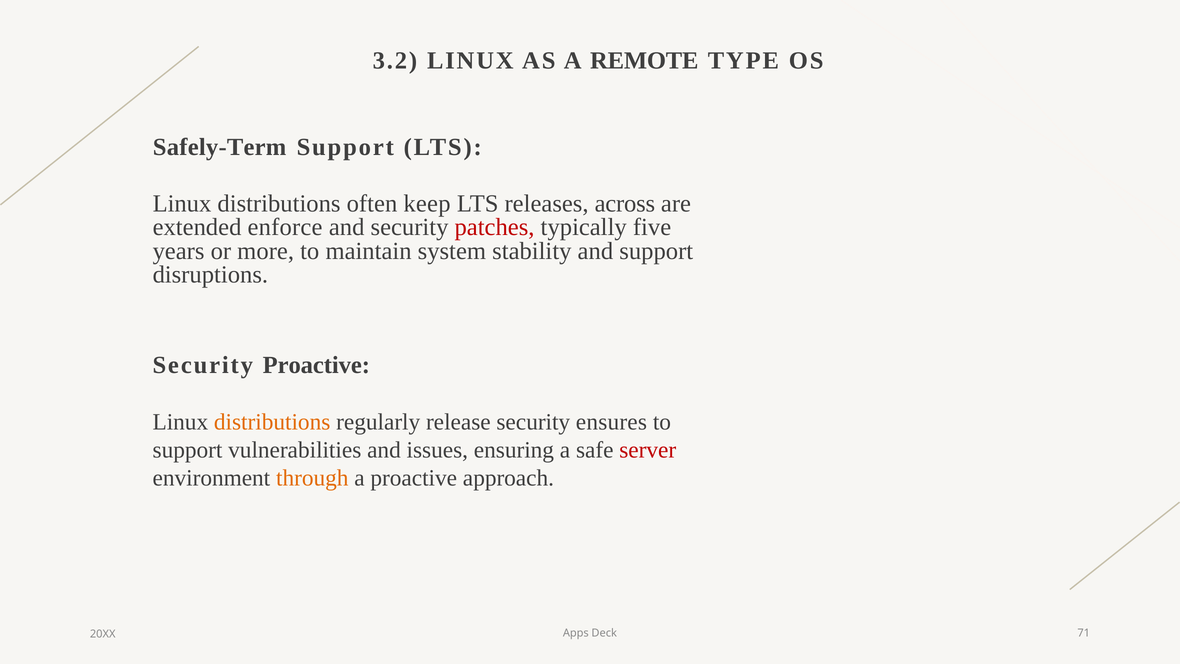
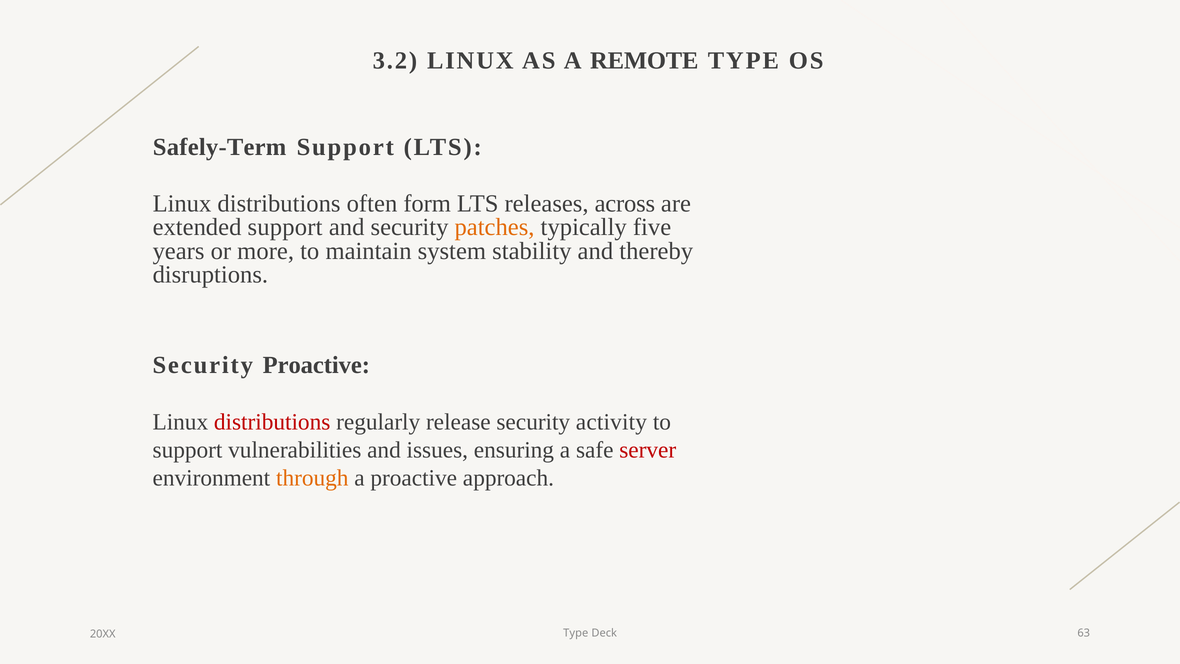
keep: keep -> form (427, 204)
extended enforce: enforce -> support (285, 227)
patches colour: red -> orange (495, 227)
and support: support -> thereby (656, 251)
distributions colour: orange -> red (272, 422)
ensures: ensures -> activity (611, 422)
Apps: Apps -> Type (576, 633)
71: 71 -> 63 (1084, 633)
